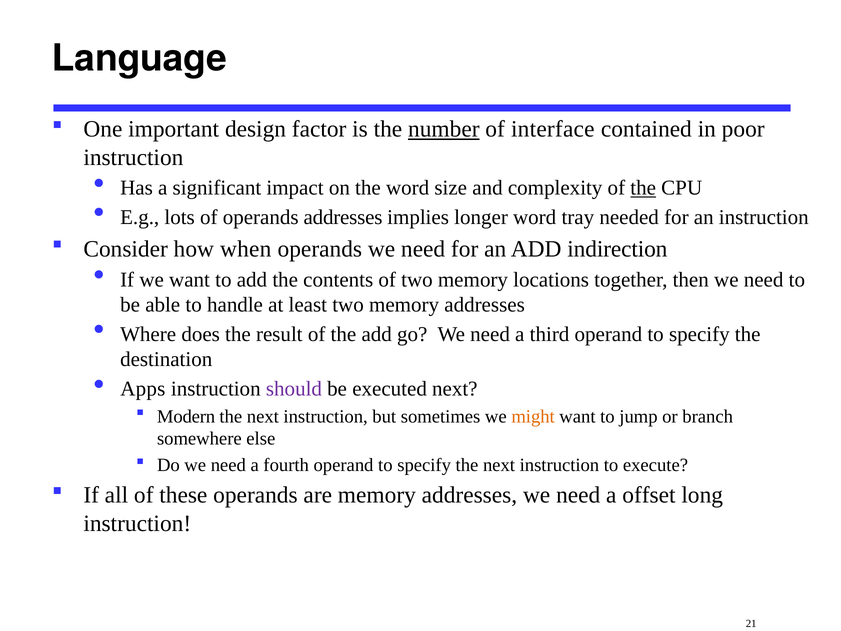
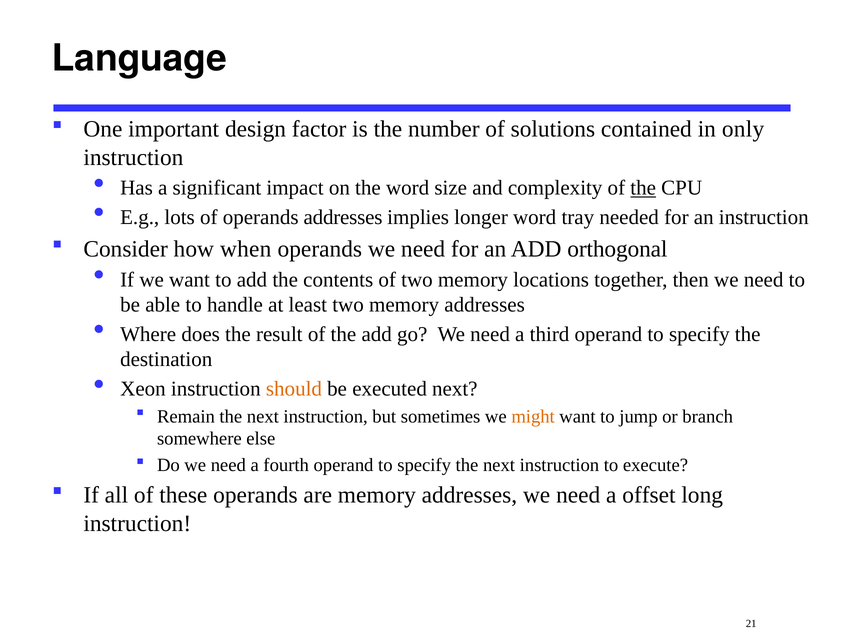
number underline: present -> none (444, 129)
interface: interface -> solutions (553, 129)
poor: poor -> only (743, 129)
indirection: indirection -> orthogonal (617, 249)
Apps: Apps -> Xeon (143, 389)
should colour: purple -> orange (294, 389)
Modern: Modern -> Remain (186, 416)
